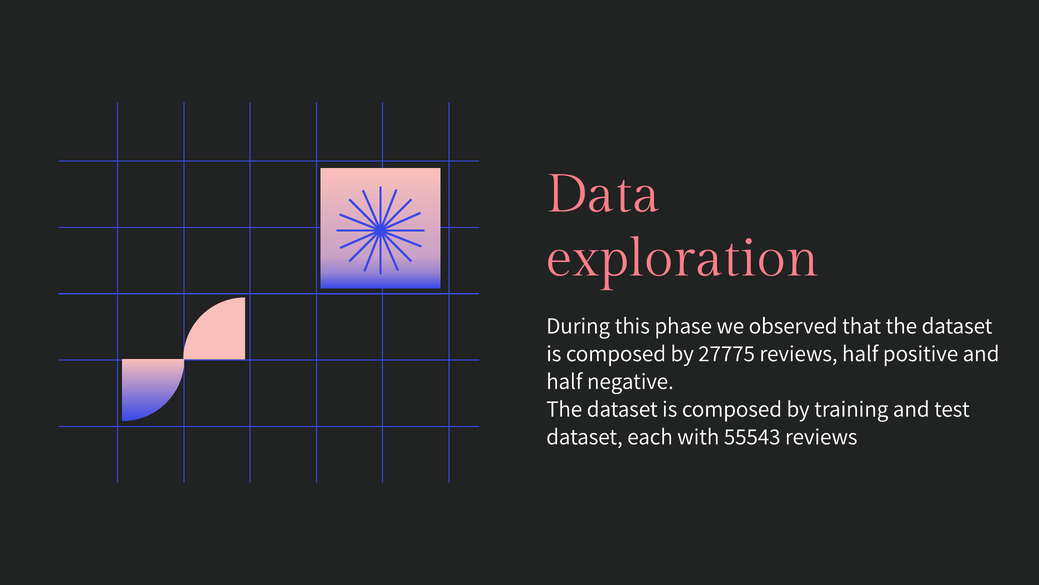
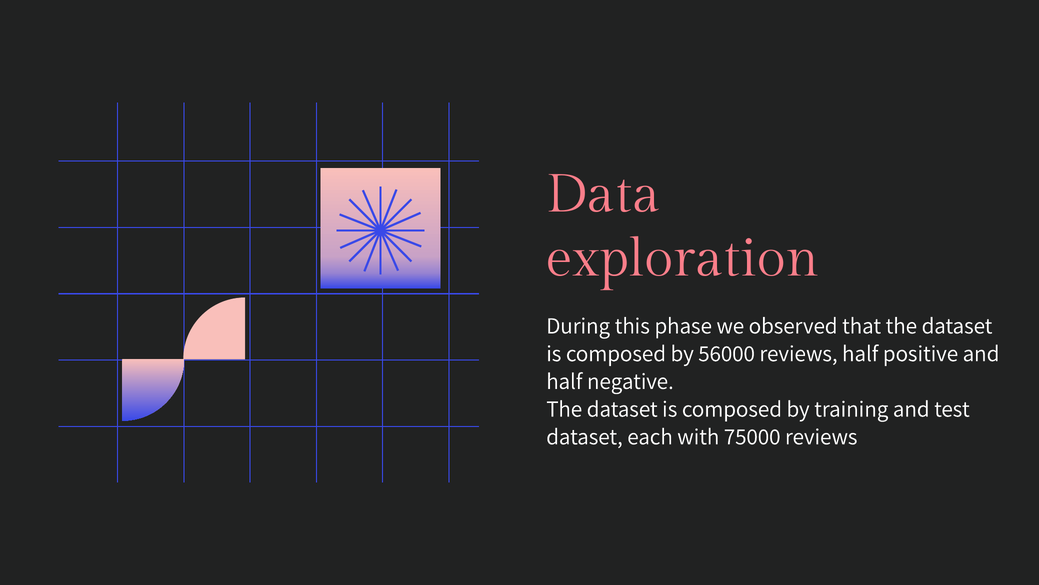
27775: 27775 -> 56000 (727, 353)
55543: 55543 -> 75000 (752, 436)
